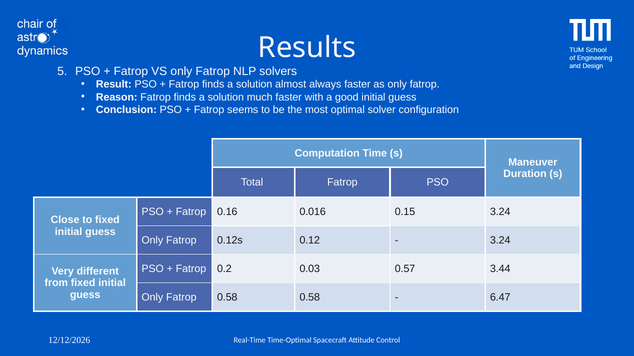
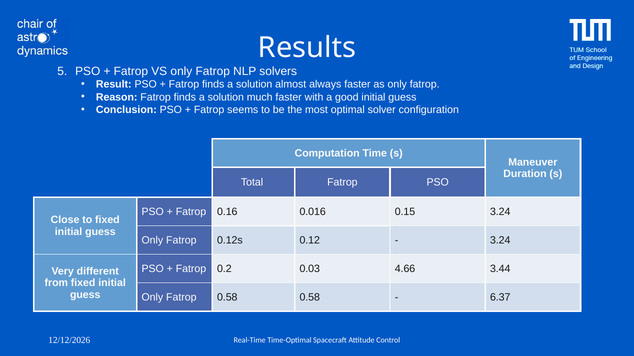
0.57: 0.57 -> 4.66 (405, 269)
6.47: 6.47 -> 6.37 (500, 298)
